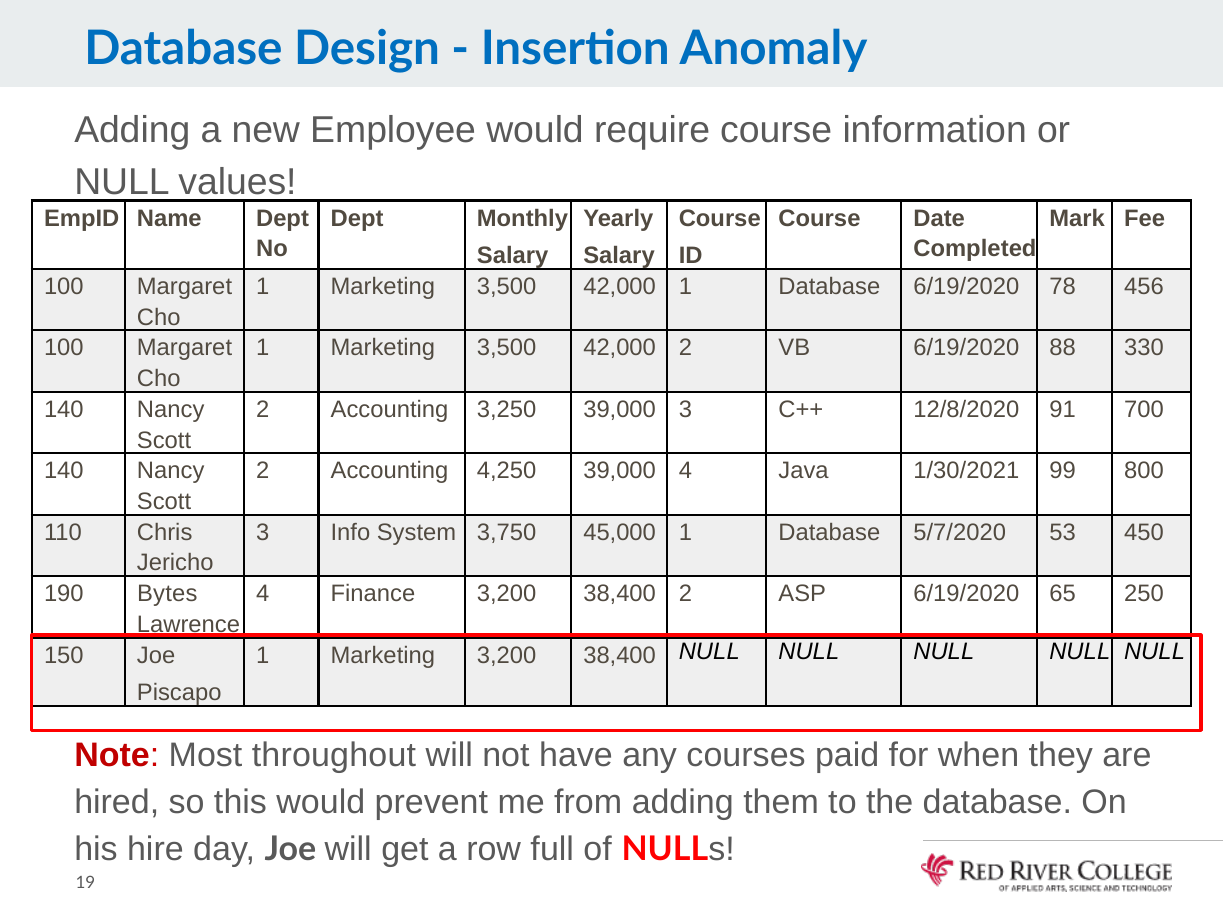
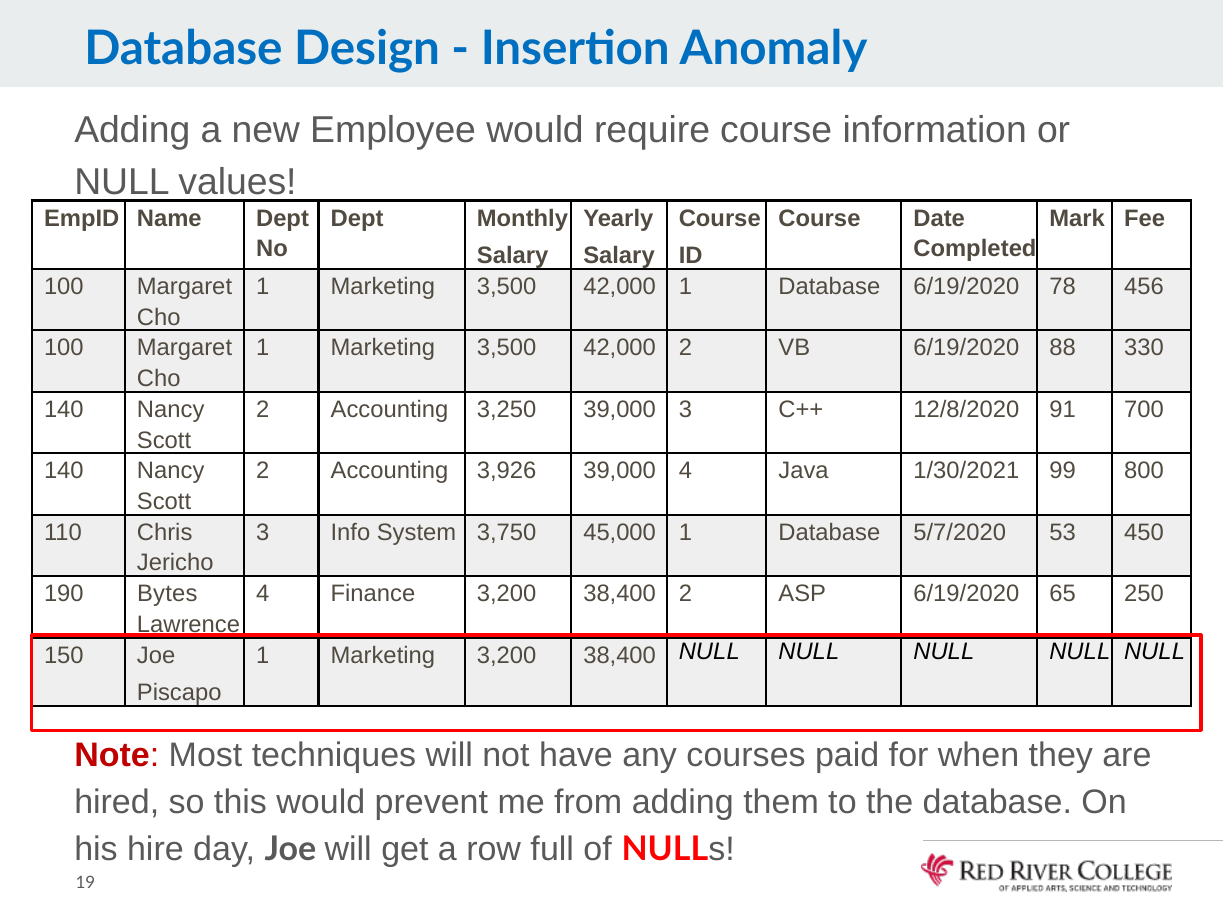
4,250: 4,250 -> 3,926 (507, 471)
throughout: throughout -> techniques (334, 755)
